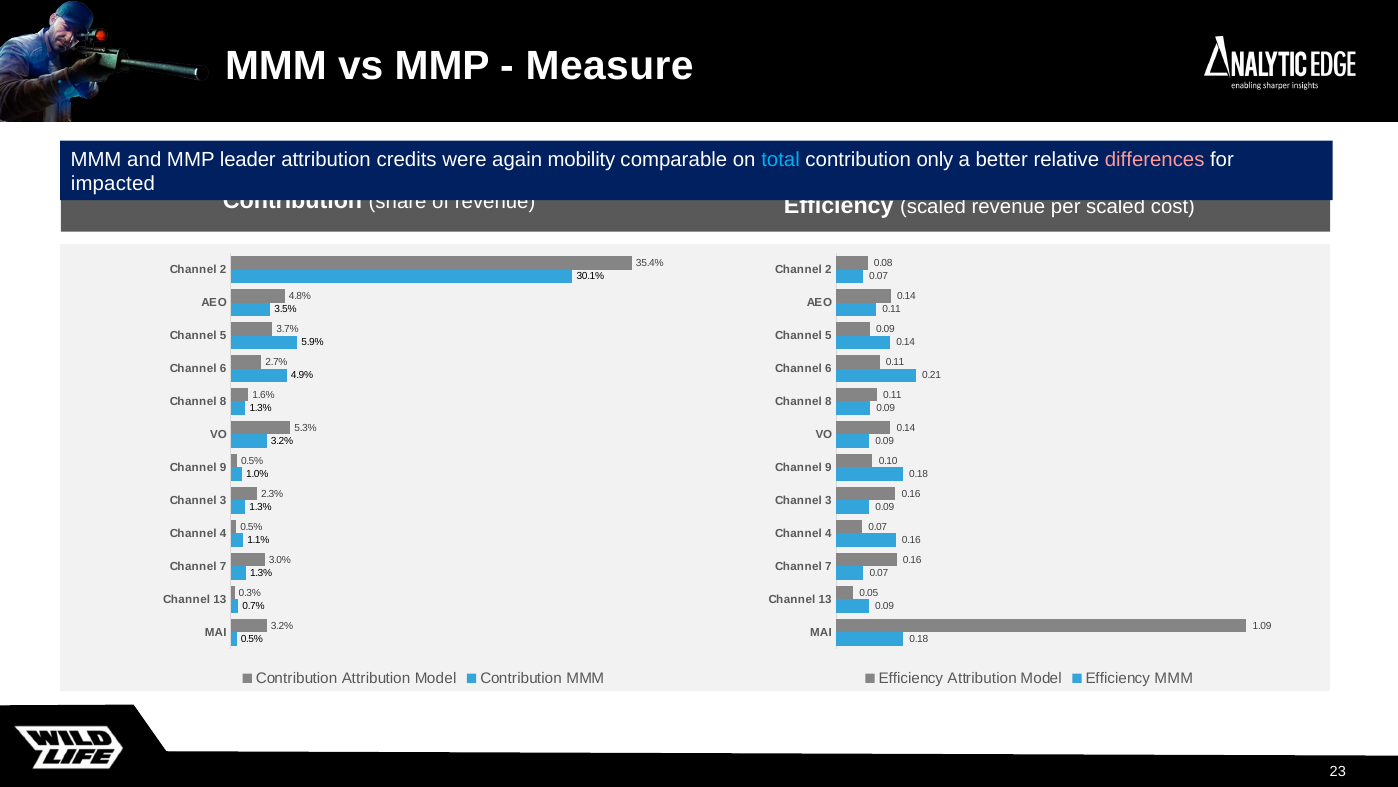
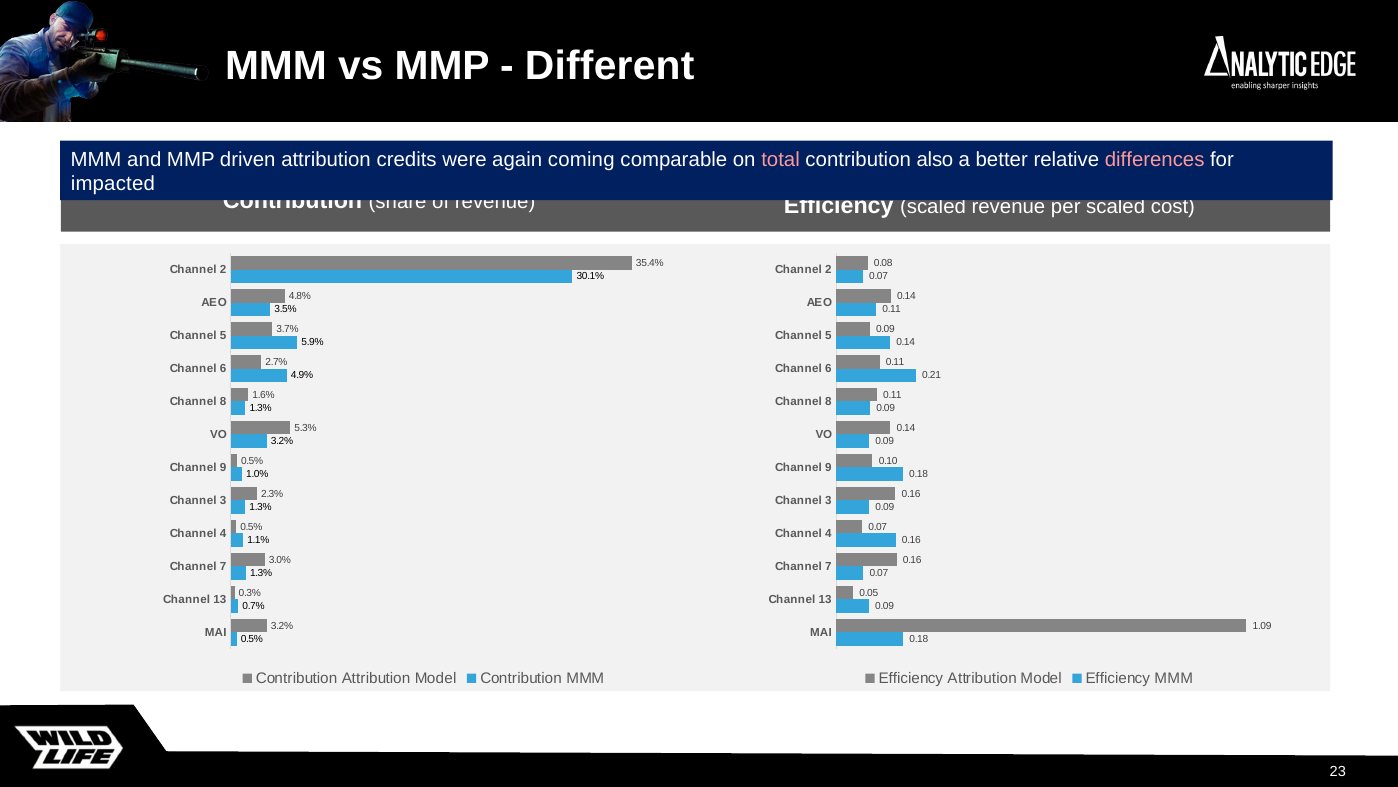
Measure: Measure -> Different (610, 66)
leader: leader -> driven (248, 159)
mobility: mobility -> coming (581, 159)
total colour: light blue -> pink (781, 159)
only: only -> also (935, 159)
